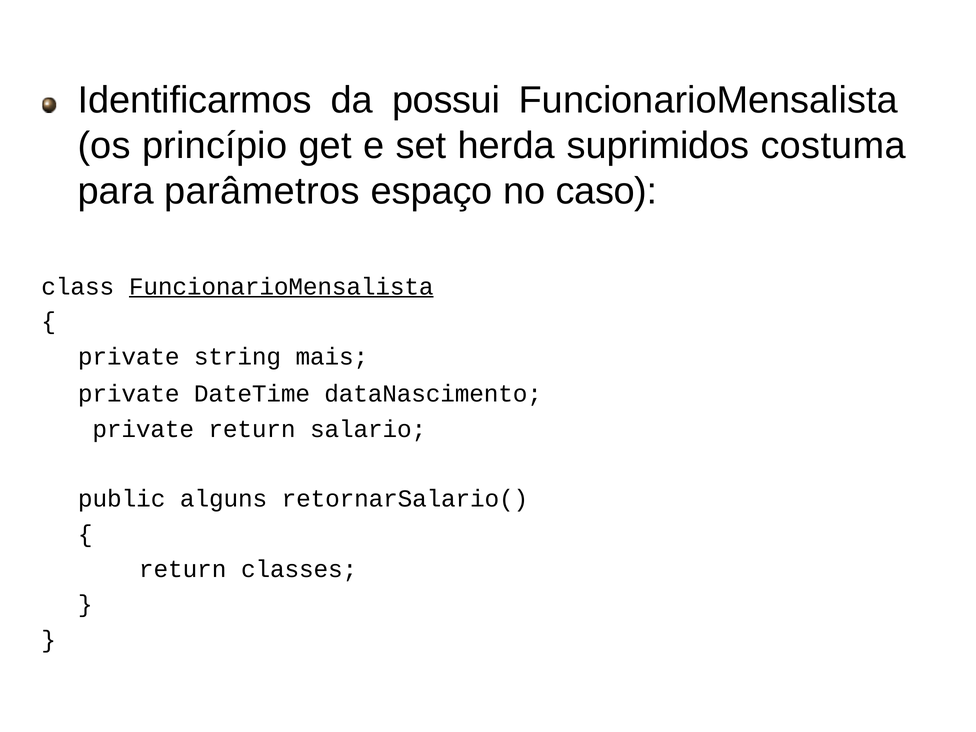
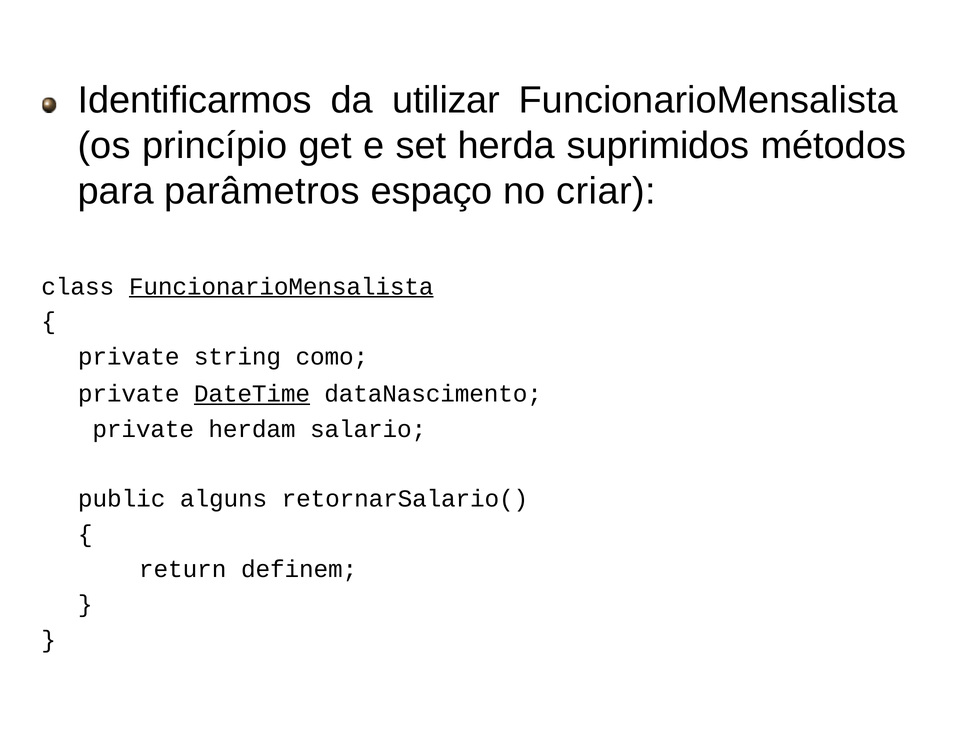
possui: possui -> utilizar (446, 100)
costuma: costuma -> métodos (833, 146)
caso: caso -> criar (606, 191)
mais: mais -> como (332, 357)
DateTime underline: none -> present (252, 394)
private return: return -> herdam (252, 429)
classes: classes -> definem (299, 569)
